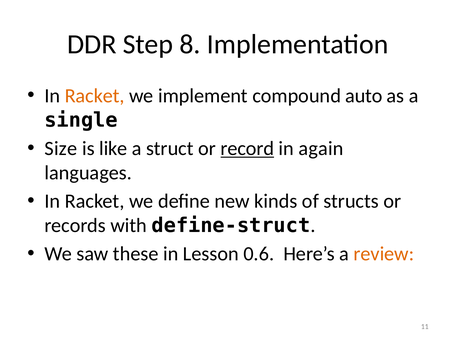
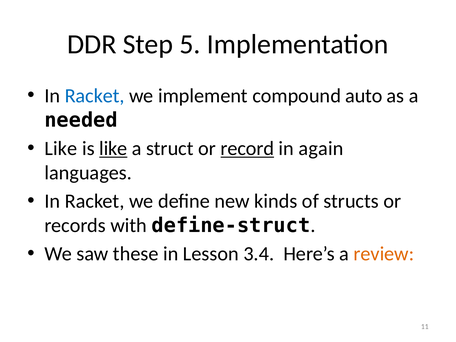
8: 8 -> 5 (190, 44)
Racket colour: orange -> blue (95, 96)
single: single -> needed (81, 120)
Size: Size -> Like (61, 148)
like underline: none -> present (113, 148)
0.6: 0.6 -> 3.4 (259, 254)
